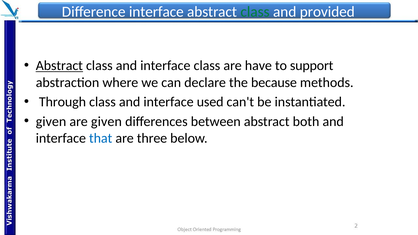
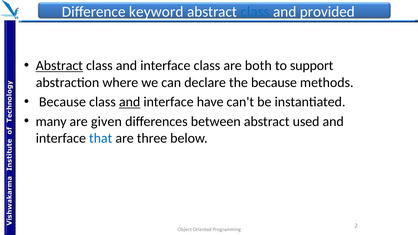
Difference interface: interface -> keyword (156, 12)
class colour: green -> blue (255, 12)
have: have -> both (258, 66)
Through: Through -> Because (62, 102)
and underline: none -> present (130, 102)
used: used -> have (210, 102)
given: given -> many (51, 122)
both: both -> used (306, 122)
